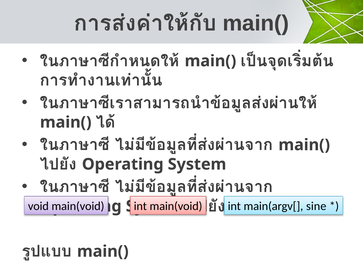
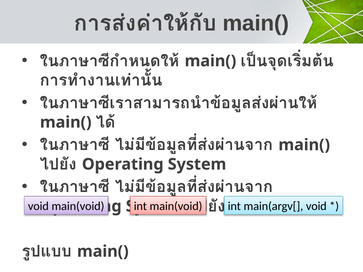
sine: sine -> void (316, 206)
